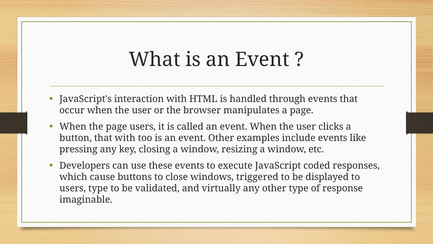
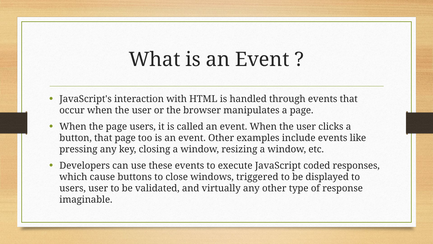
that with: with -> page (125, 138)
users type: type -> user (98, 188)
